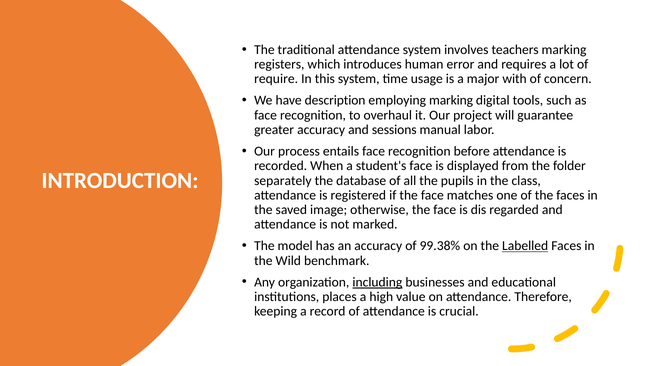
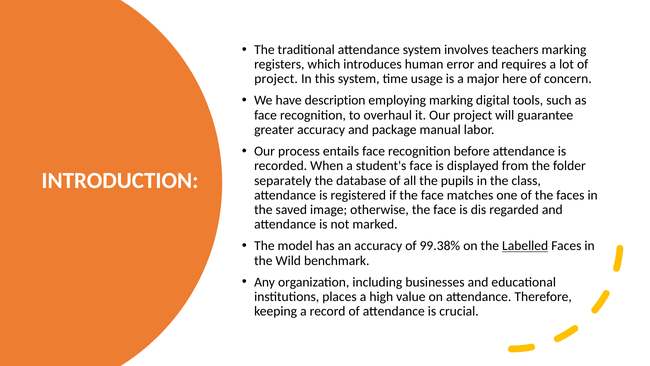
require: require -> project (276, 79)
with: with -> here (515, 79)
sessions: sessions -> package (394, 130)
including underline: present -> none (377, 282)
